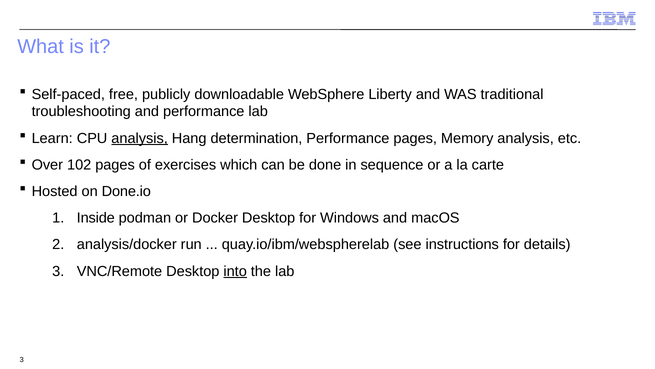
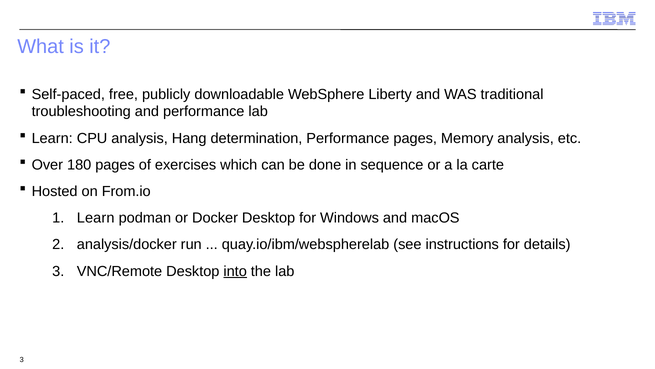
analysis underline: present -> none (140, 138)
102: 102 -> 180 (79, 165)
Done.io: Done.io -> From.io (126, 191)
Inside: Inside -> Learn (96, 218)
